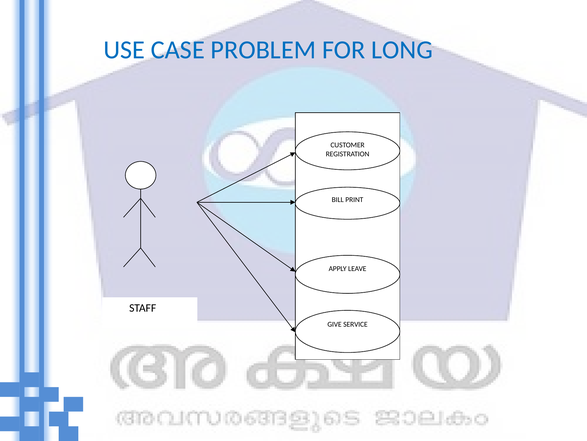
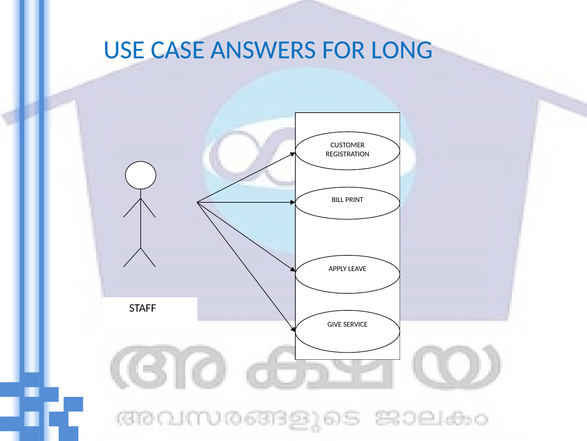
PROBLEM: PROBLEM -> ANSWERS (263, 50)
